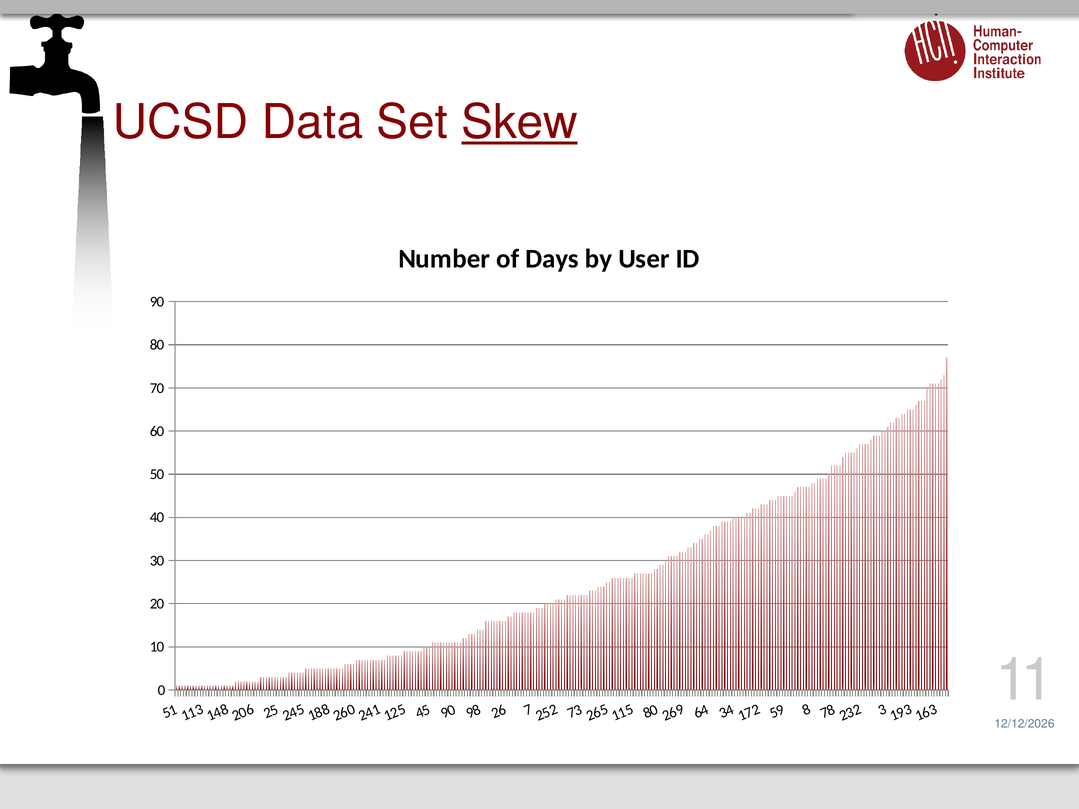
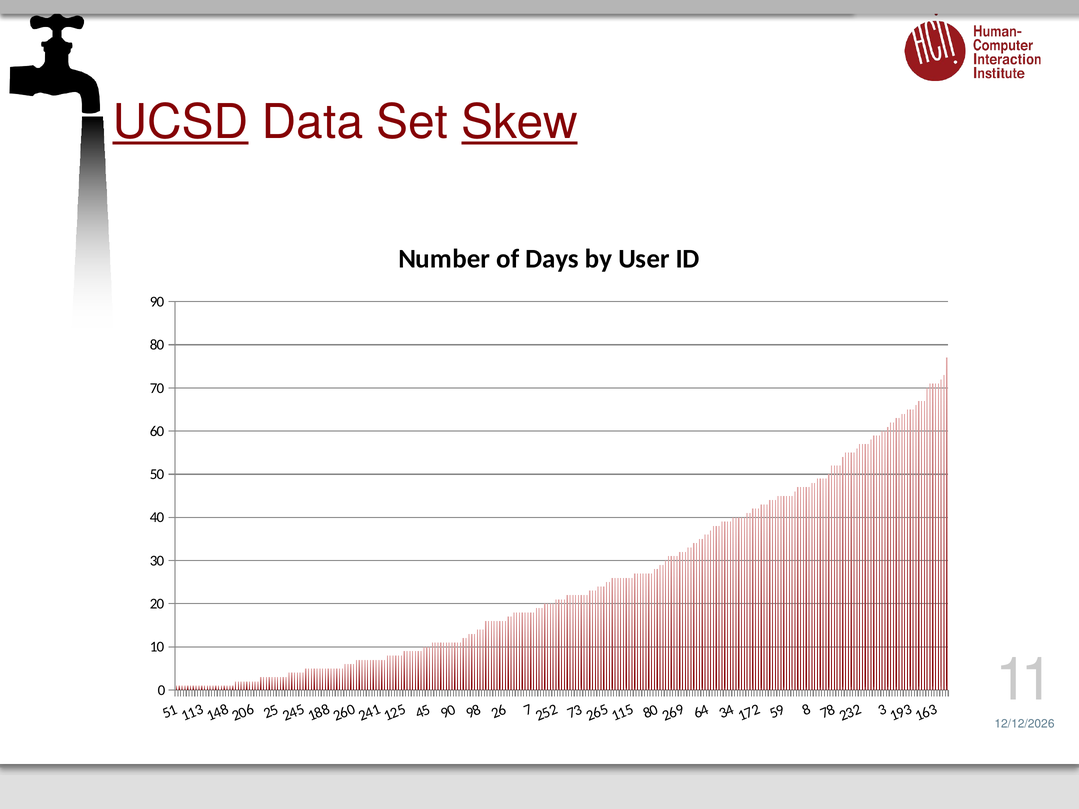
UCSD underline: none -> present (180, 123)
